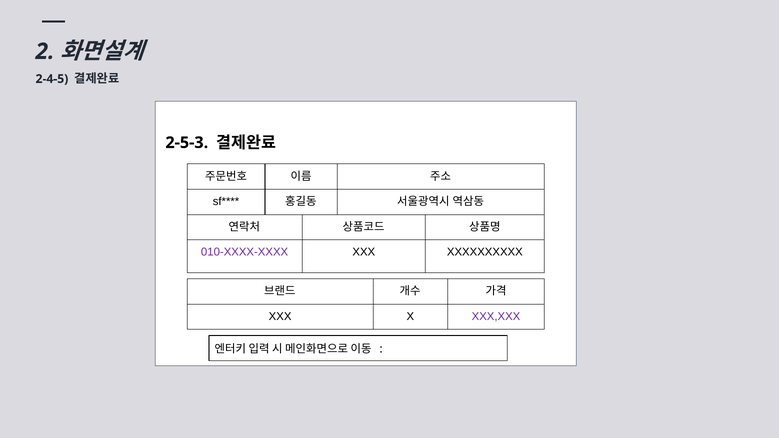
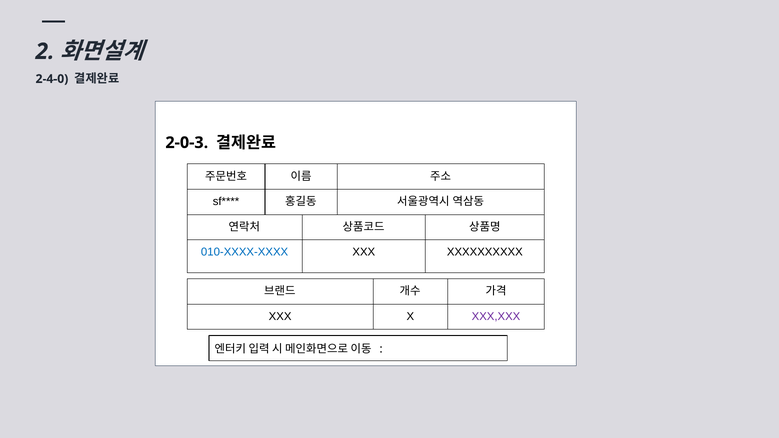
2-4-5: 2-4-5 -> 2-4-0 (52, 79)
2-5-3: 2-5-3 -> 2-0-3 (187, 143)
010-XXXX-XXXX colour: purple -> blue (245, 252)
